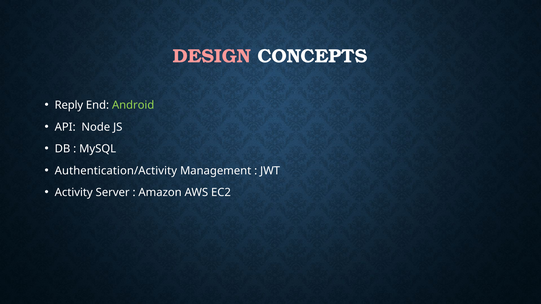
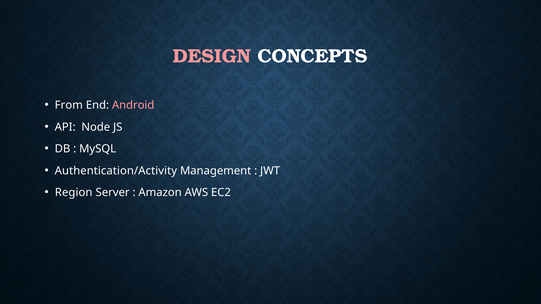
Reply: Reply -> From (69, 105)
Android colour: light green -> pink (133, 105)
Activity: Activity -> Region (74, 193)
